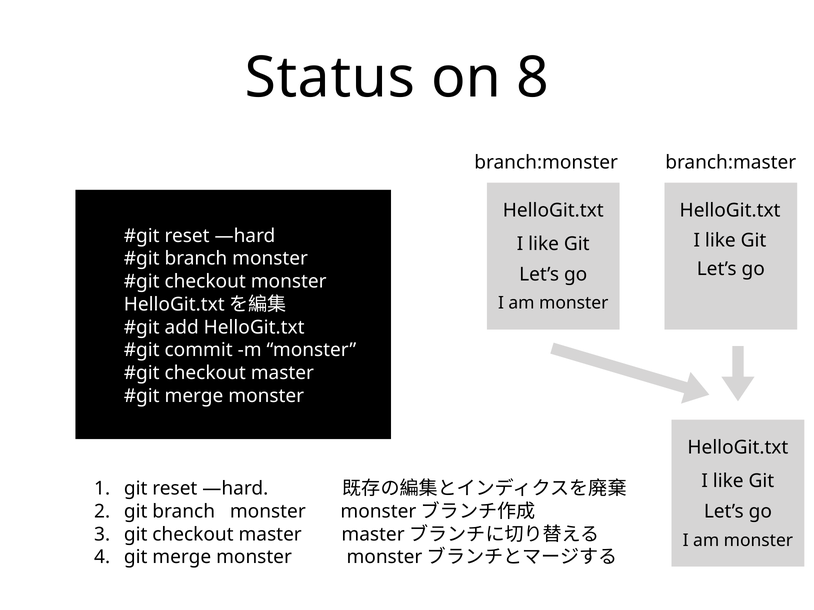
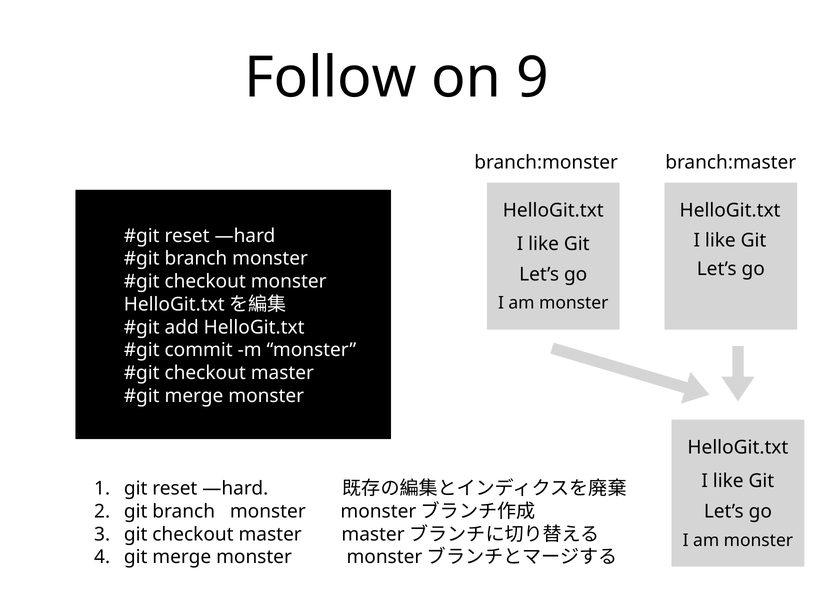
Status: Status -> Follow (330, 78)
8: 8 -> 9 (533, 78)
